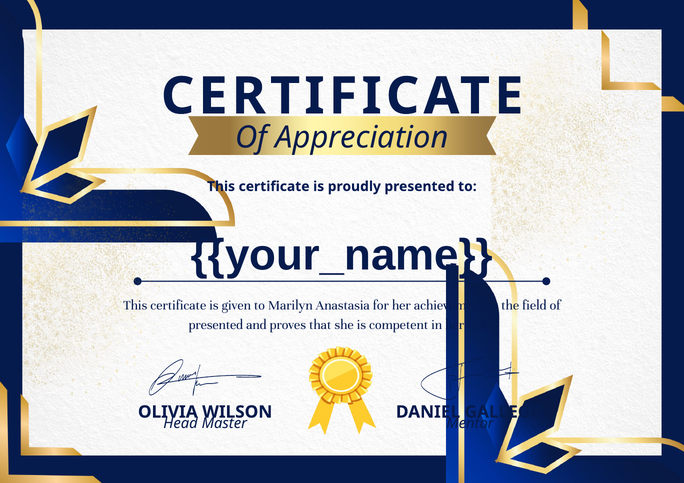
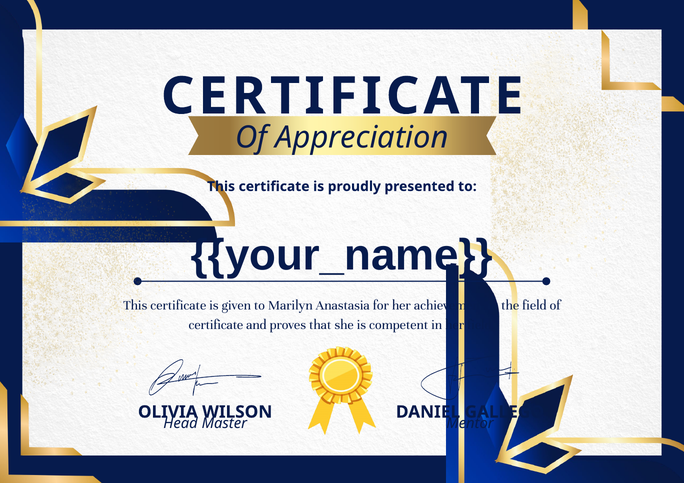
presented: presented -> certificate (216, 325)
